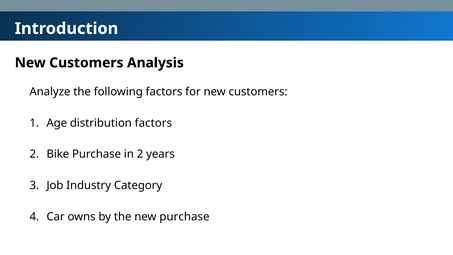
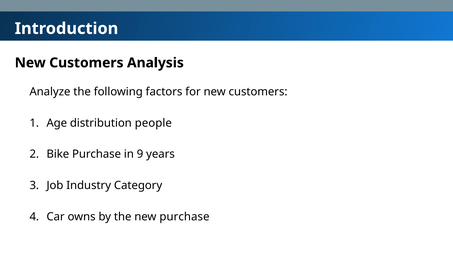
distribution factors: factors -> people (153, 123)
in 2: 2 -> 9 (140, 154)
